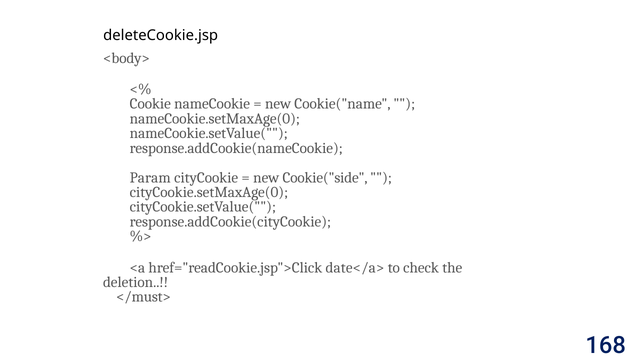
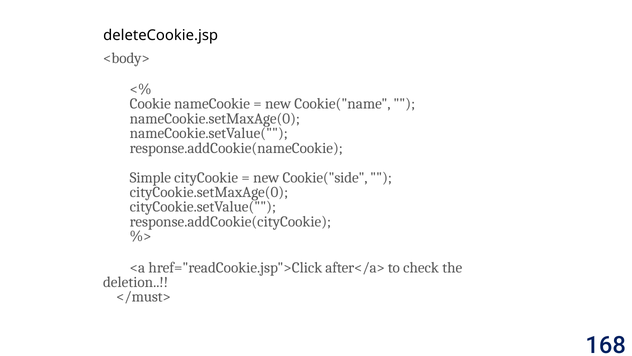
Param: Param -> Simple (150, 177)
date</a>: date</a> -> after</a> (355, 267)
